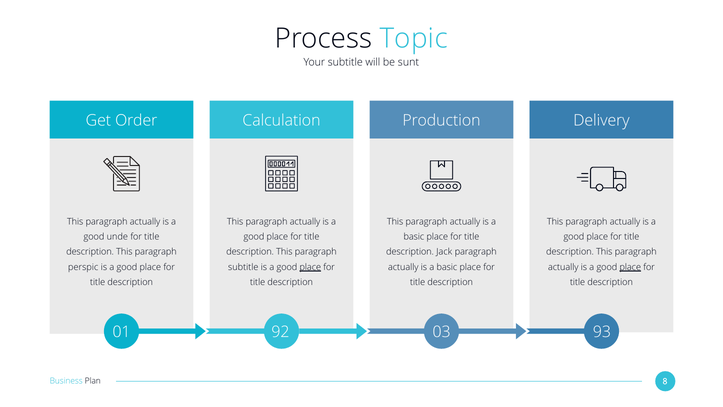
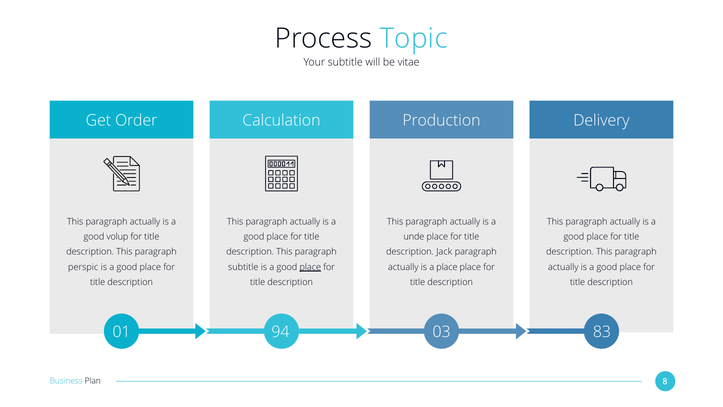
sunt: sunt -> vitae (409, 62)
unde: unde -> volup (117, 237)
basic: basic -> unde (414, 237)
basic: basic -> place (447, 267)
place underline: present -> none (630, 267)
92: 92 -> 94 (280, 332)
93: 93 -> 83 (602, 332)
